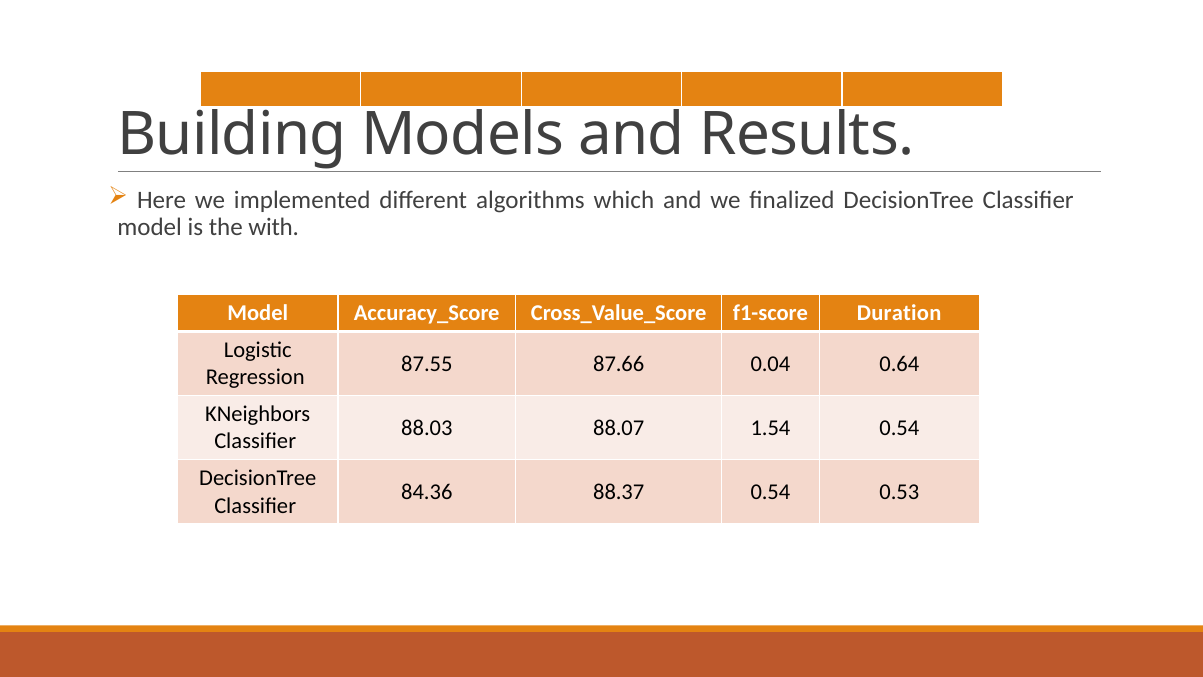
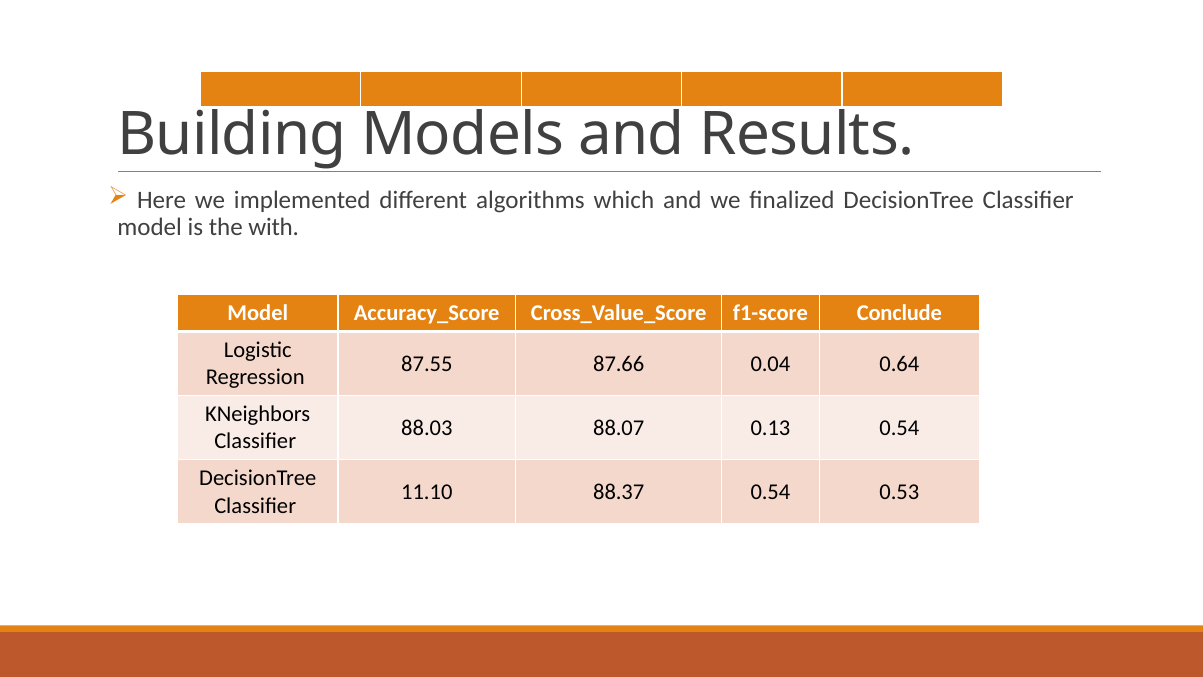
Duration: Duration -> Conclude (899, 313)
1.54: 1.54 -> 0.13 (770, 428)
84.36: 84.36 -> 11.10 (427, 492)
